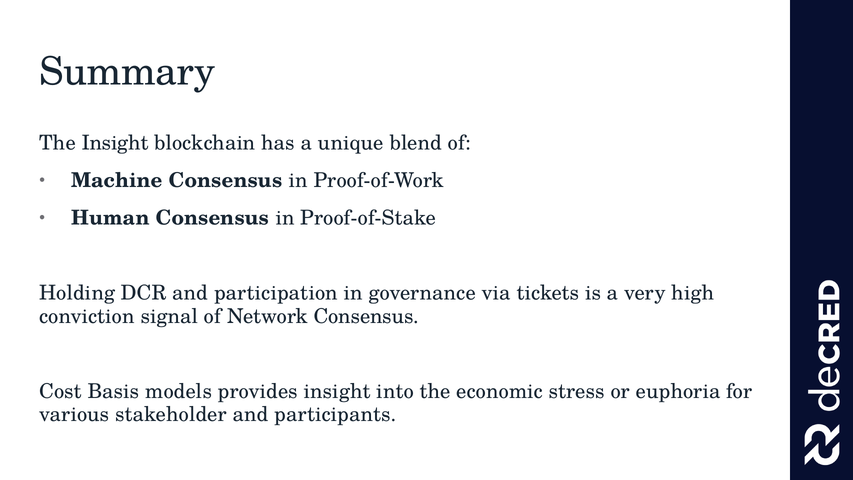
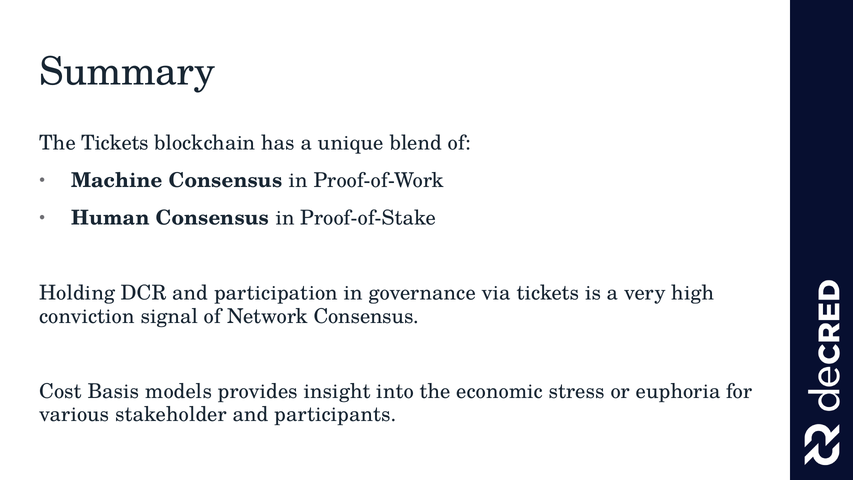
The Insight: Insight -> Tickets (115, 143)
